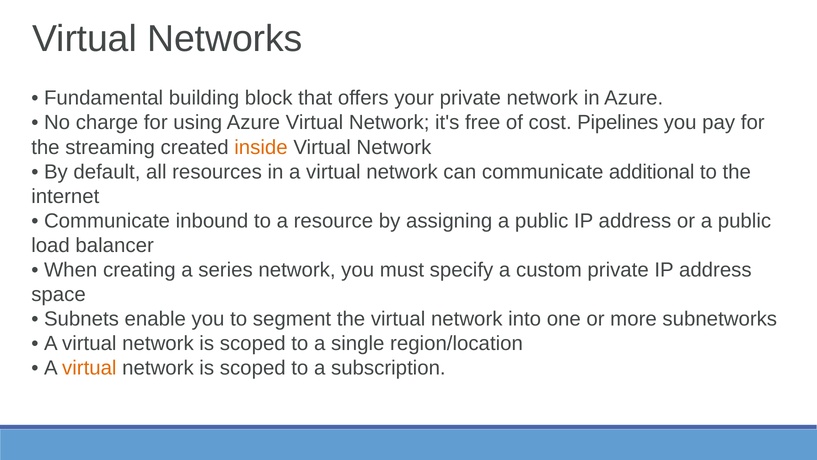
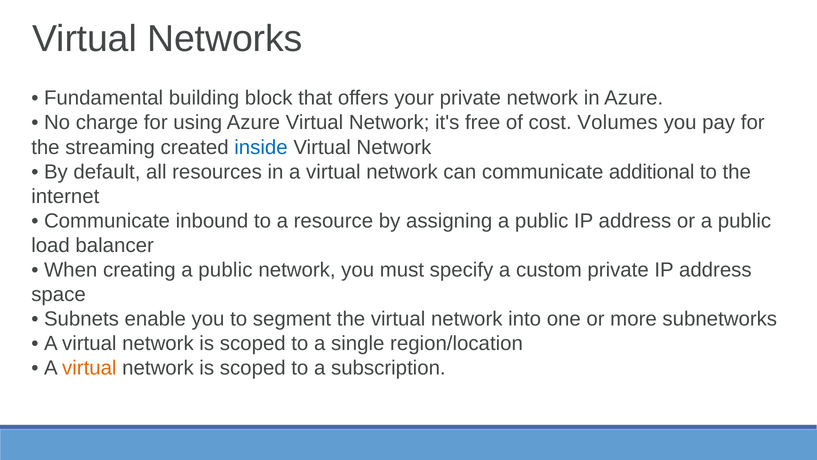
Pipelines: Pipelines -> Volumes (618, 123)
inside colour: orange -> blue (261, 147)
creating a series: series -> public (225, 270)
